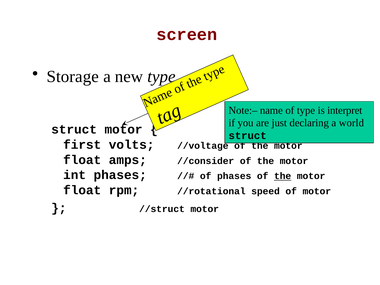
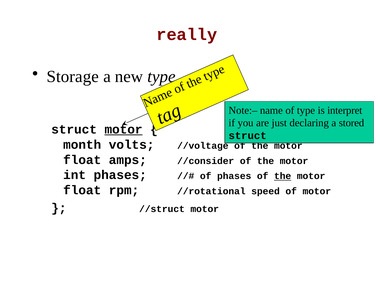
screen: screen -> really (187, 34)
world: world -> stored (351, 123)
motor underline: none -> present (124, 129)
first: first -> month (82, 145)
